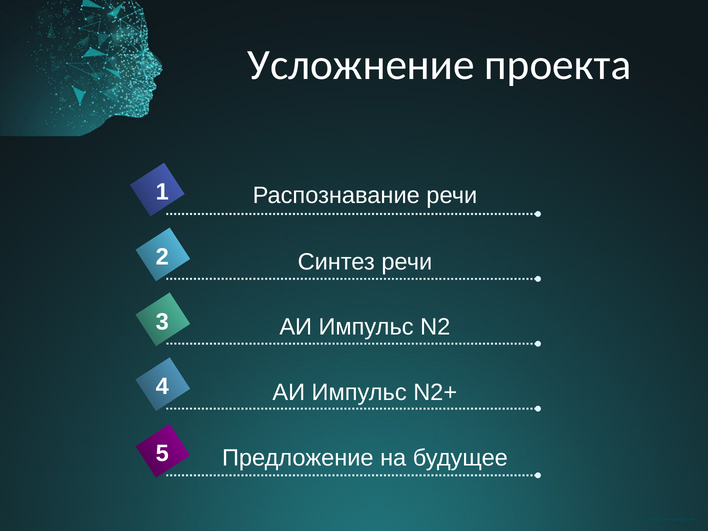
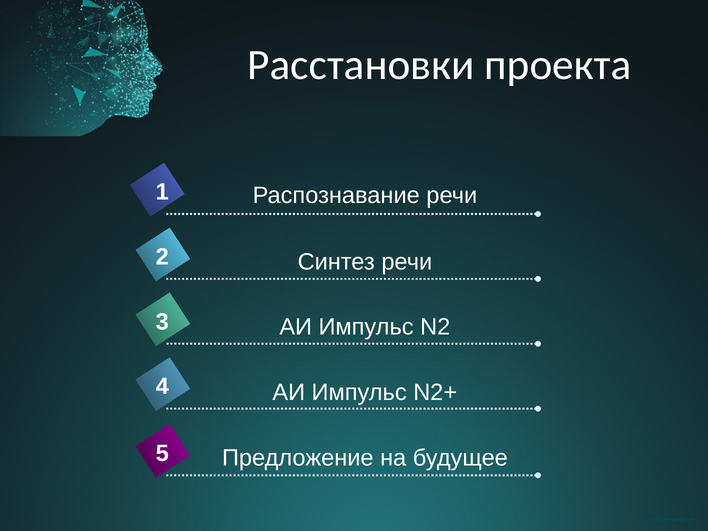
Усложнение: Усложнение -> Расстановки (361, 65)
